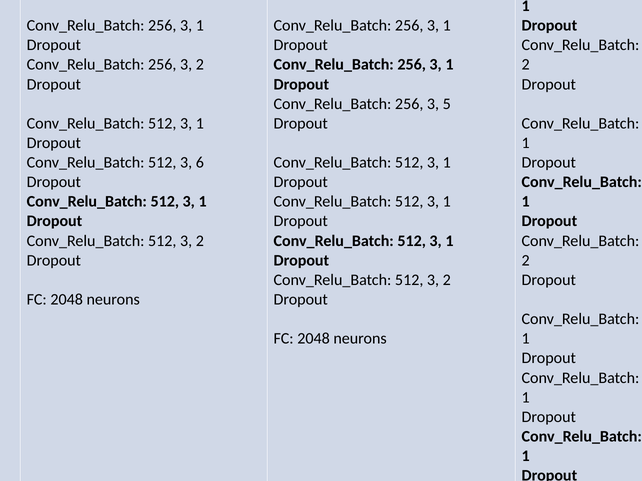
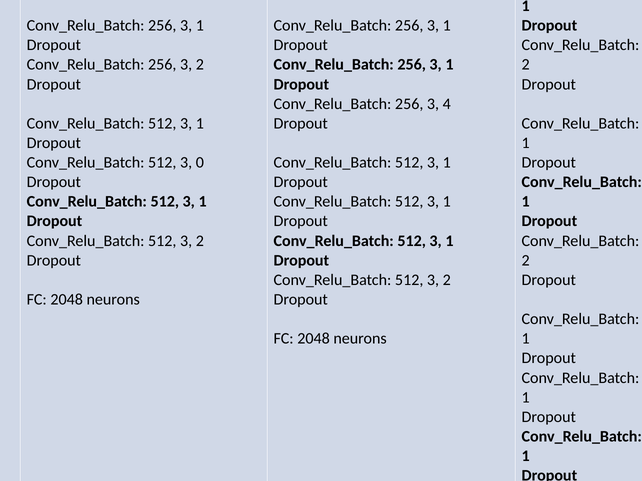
3 5: 5 -> 4 (447, 104)
6: 6 -> 0 (200, 163)
